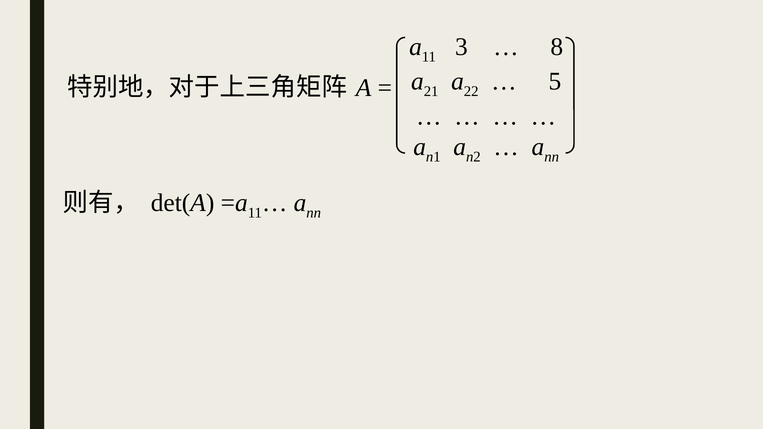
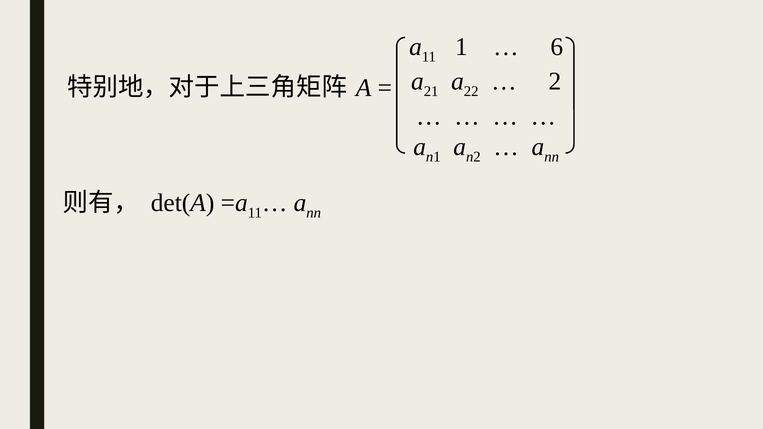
3: 3 -> 1 (461, 47)
8: 8 -> 6 (557, 47)
5: 5 -> 2 (555, 82)
